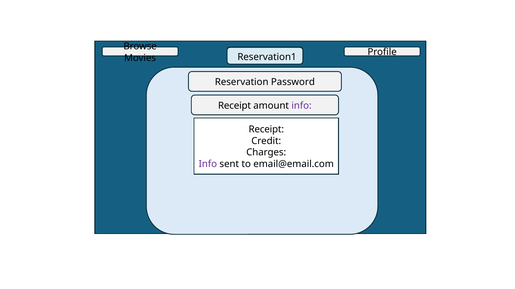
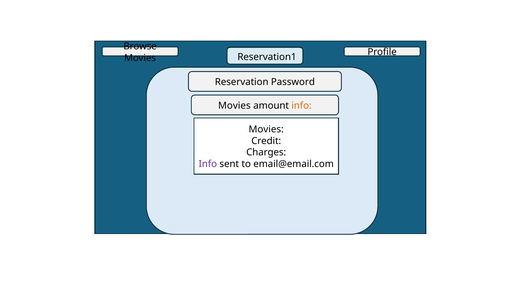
Receipt: Receipt -> Movies (234, 106)
info colour: purple -> orange (302, 106)
Receipt: Receipt -> Movies (266, 130)
